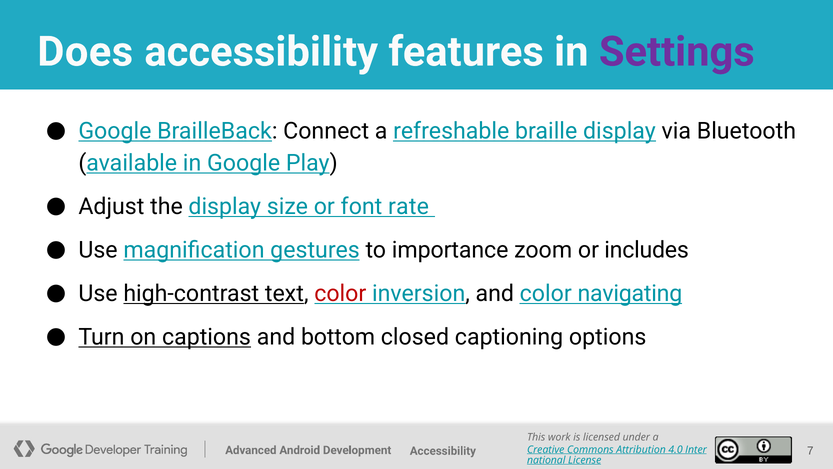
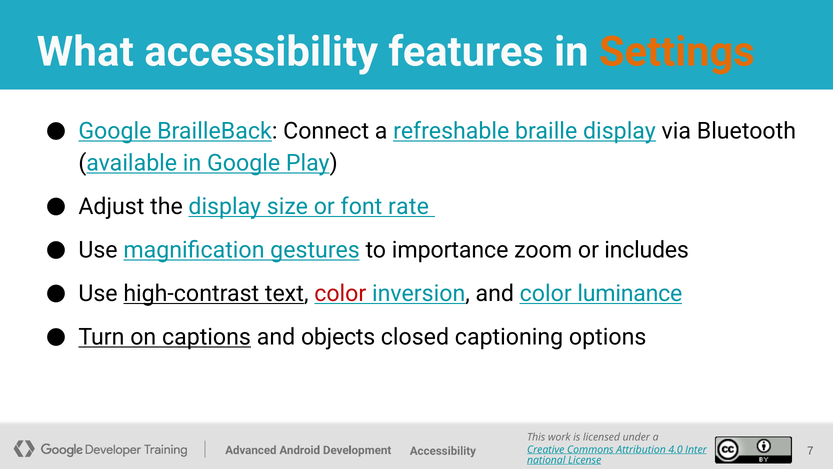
Does: Does -> What (85, 52)
Settings colour: purple -> orange (677, 52)
navigating: navigating -> luminance (630, 293)
bottom: bottom -> objects (338, 337)
